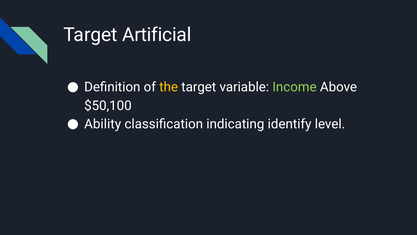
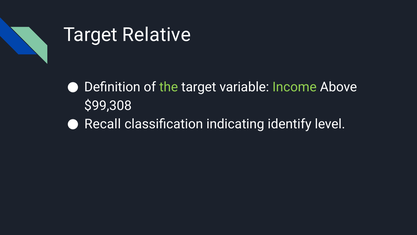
Artificial: Artificial -> Relative (157, 35)
the colour: yellow -> light green (169, 87)
$50,100: $50,100 -> $99,308 (108, 105)
Ability: Ability -> Recall (103, 124)
